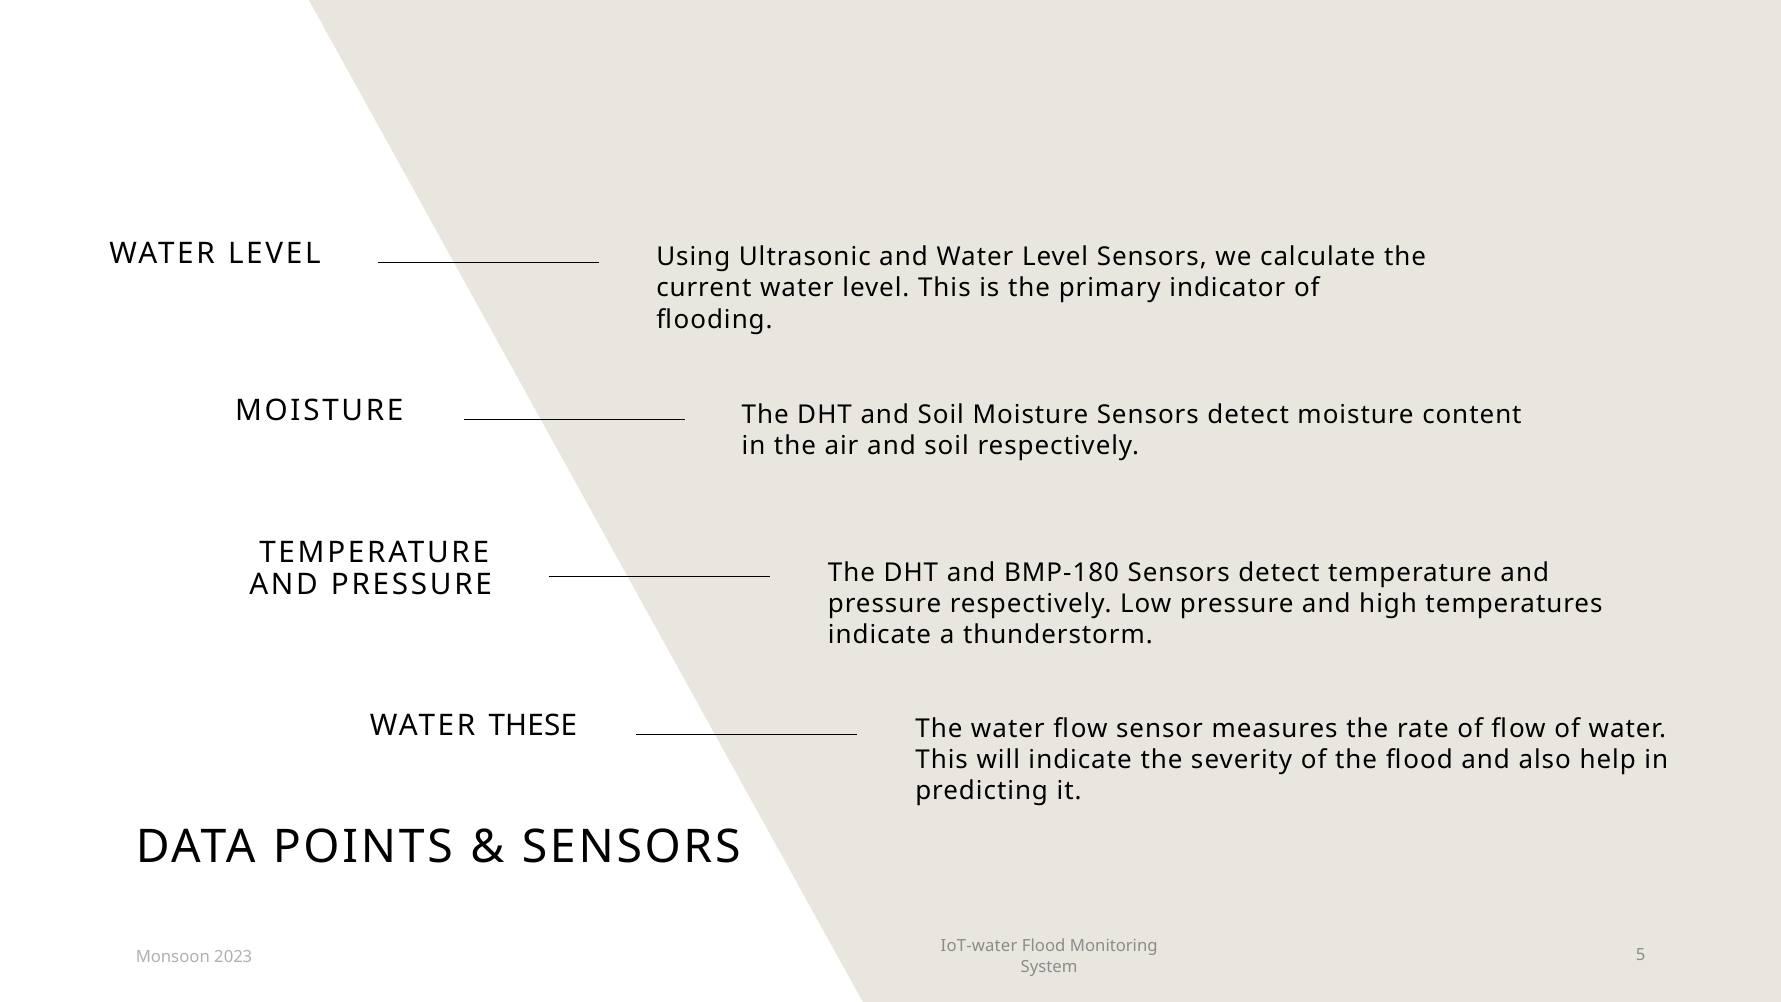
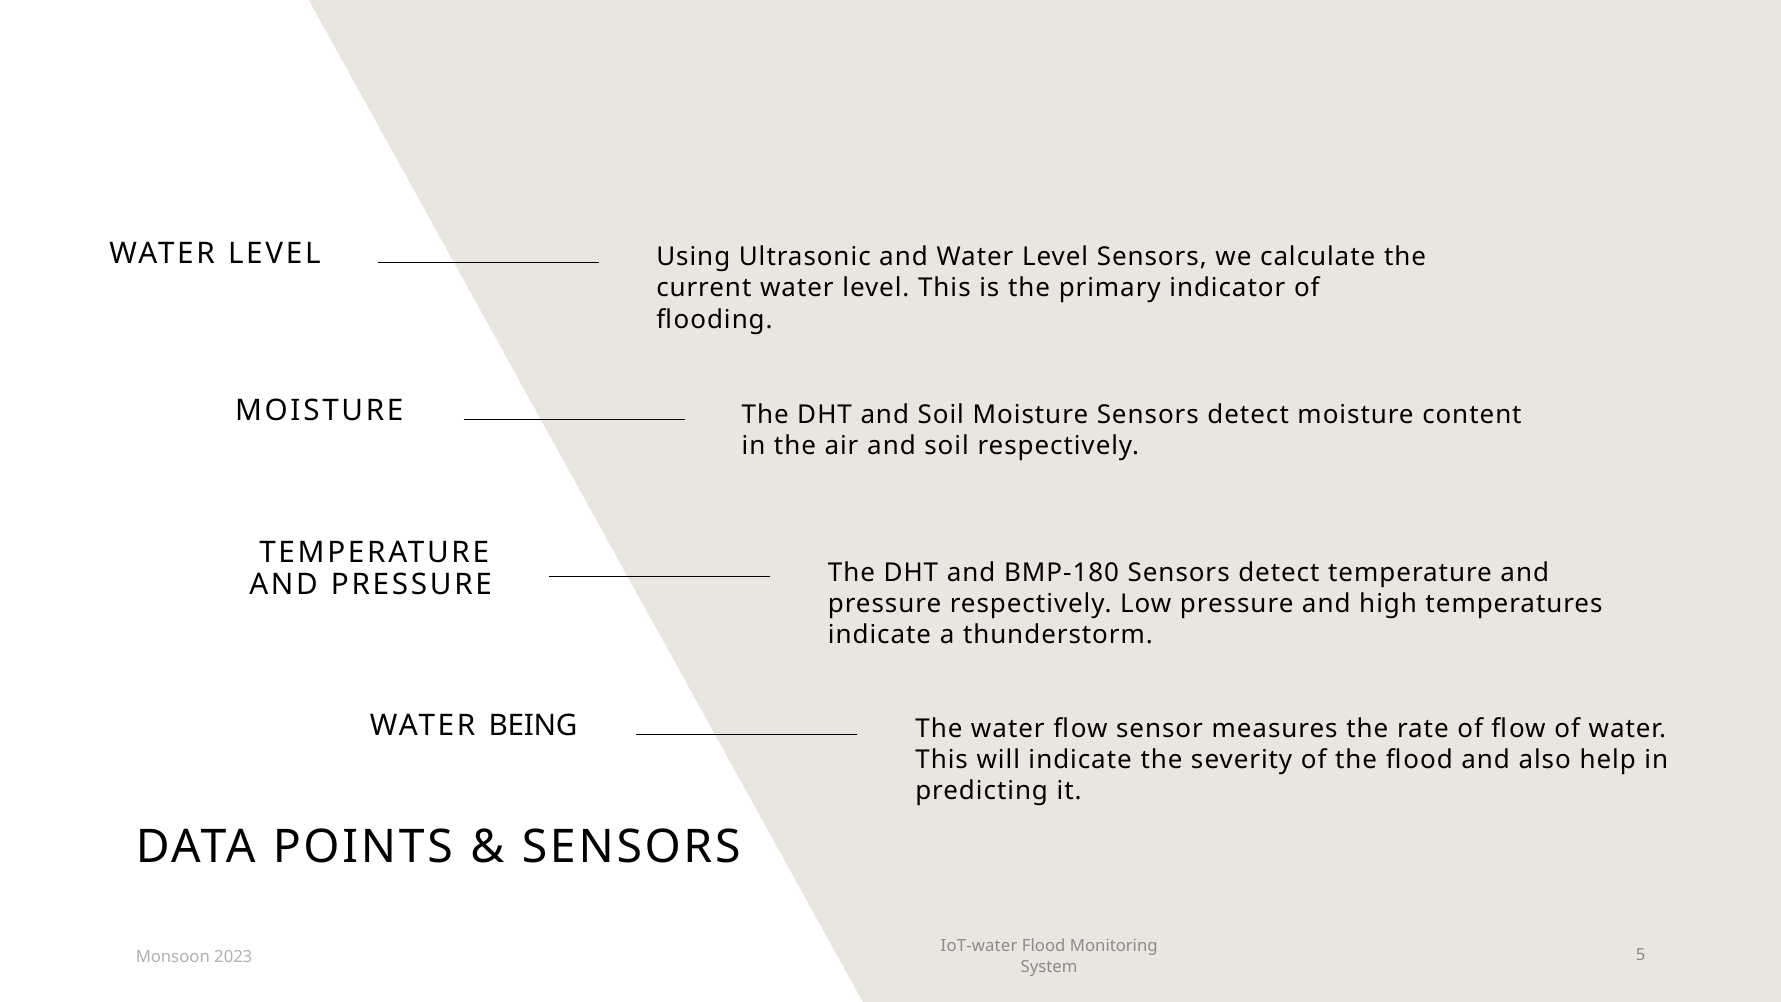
THESE: THESE -> BEING (533, 725)
